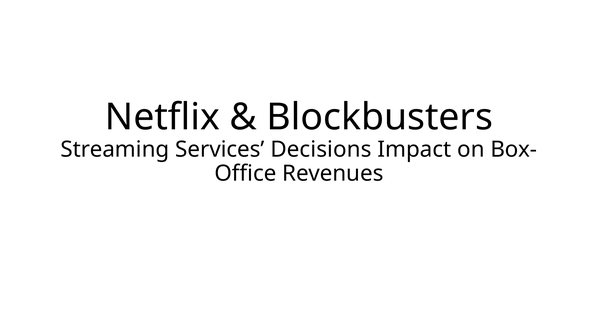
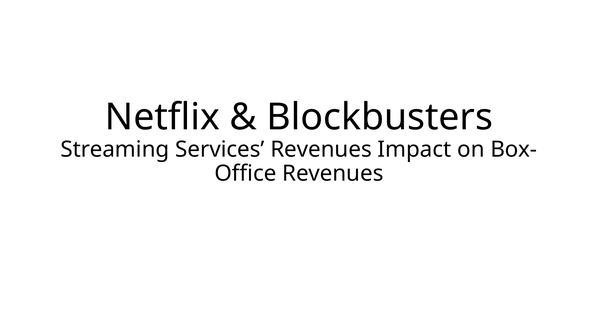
Services Decisions: Decisions -> Revenues (321, 150)
